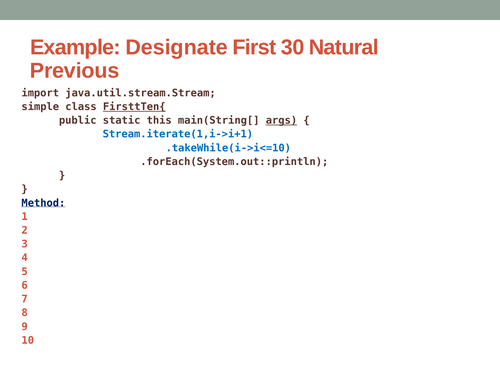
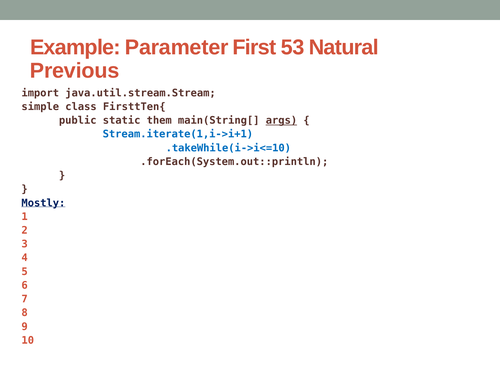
Designate: Designate -> Parameter (177, 47)
30: 30 -> 53 (293, 47)
FirsttTen{ underline: present -> none (134, 107)
this: this -> them (159, 120)
Method: Method -> Mostly (43, 203)
